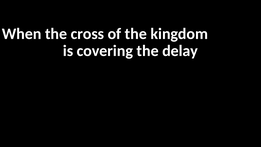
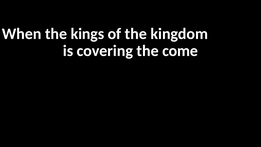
cross: cross -> kings (87, 34)
delay: delay -> come (180, 51)
